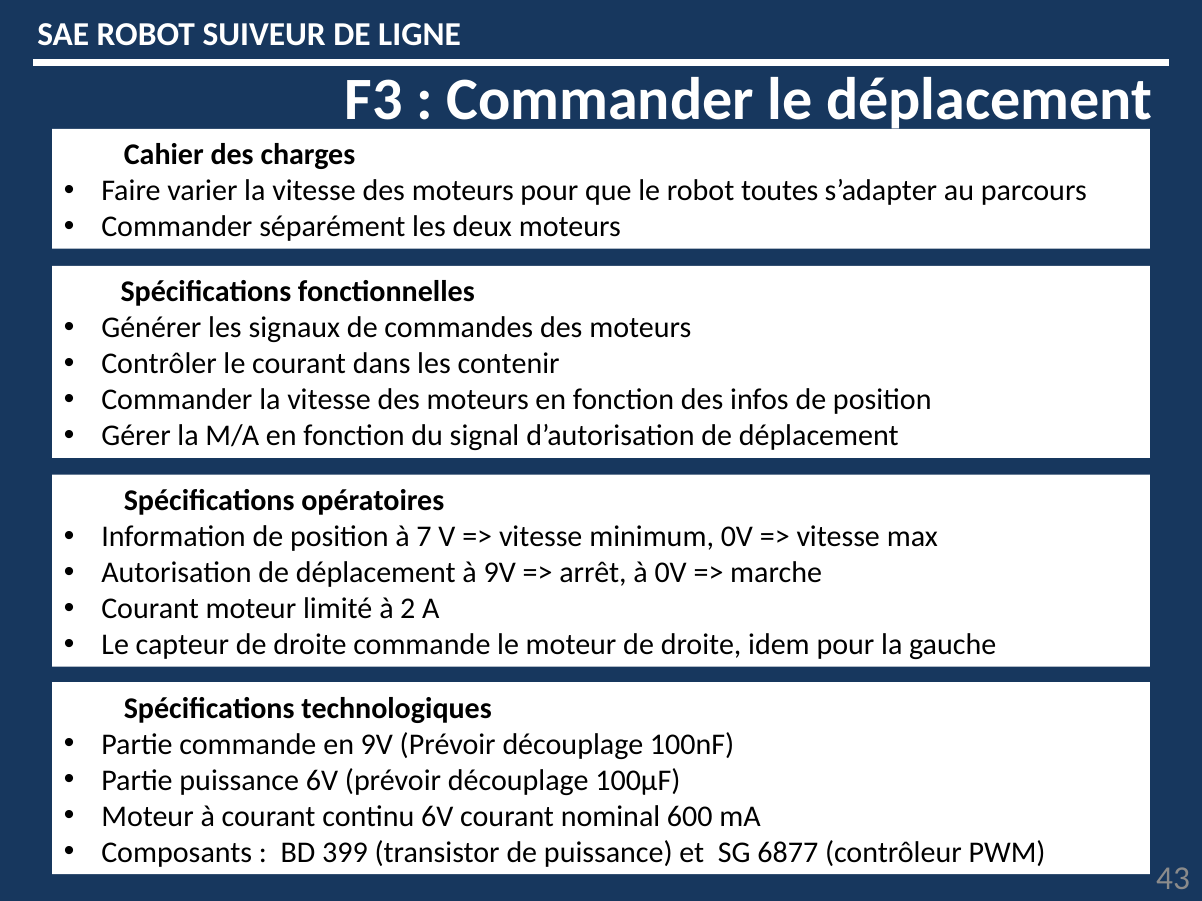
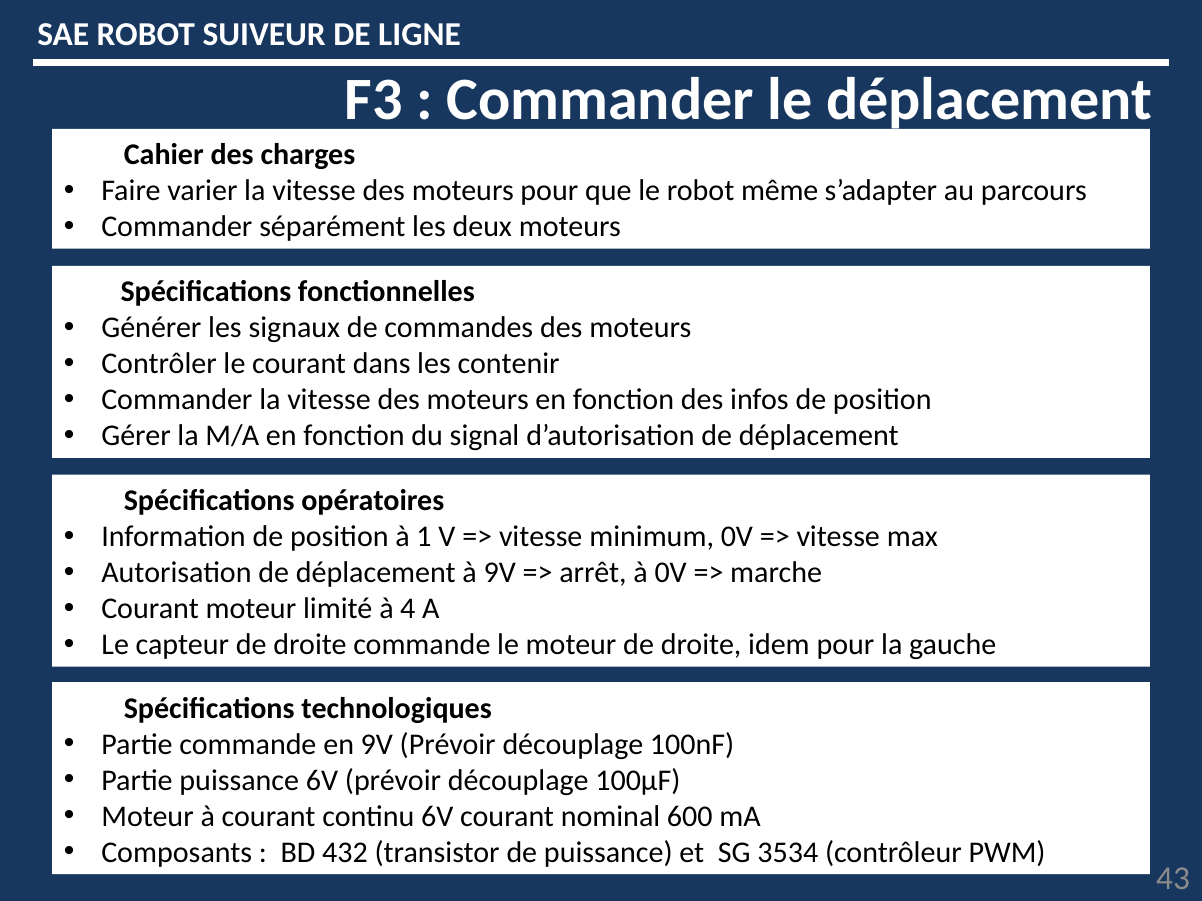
toutes: toutes -> même (780, 191)
7: 7 -> 1 (424, 537)
2: 2 -> 4 (408, 609)
399: 399 -> 432 (345, 853)
6877: 6877 -> 3534 (788, 853)
